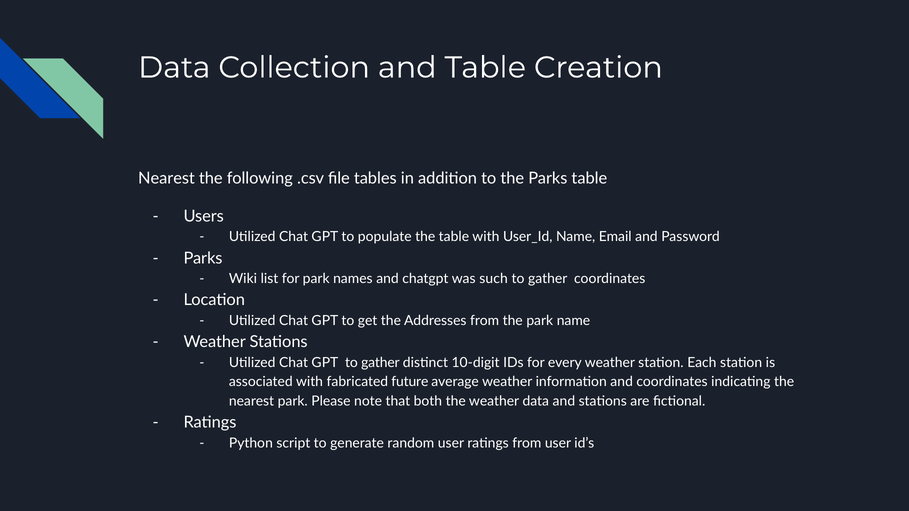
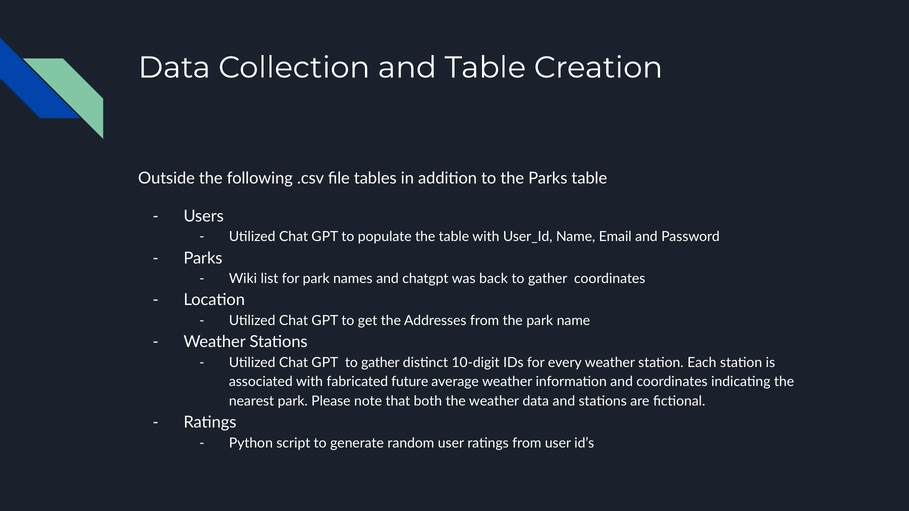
Nearest: Nearest -> Outside (166, 179)
such: such -> back (494, 279)
